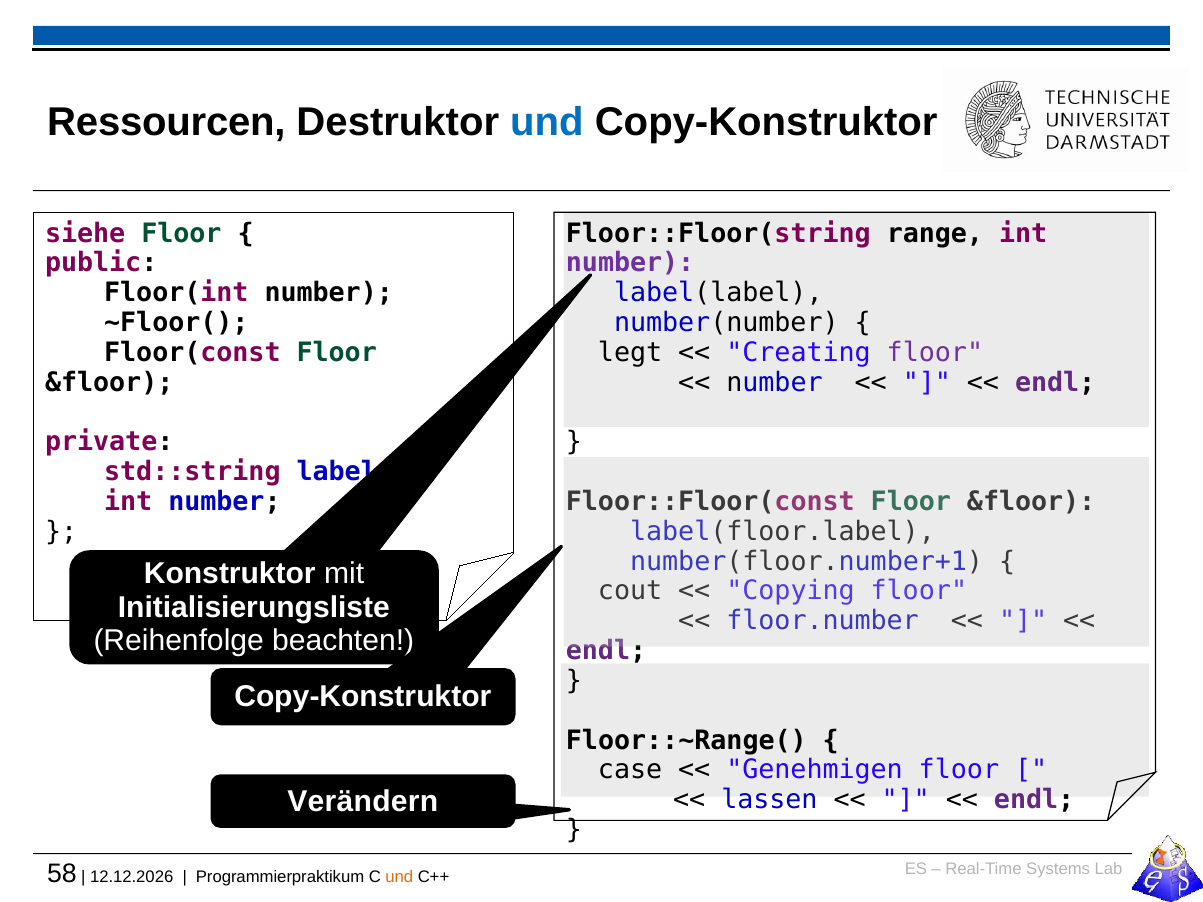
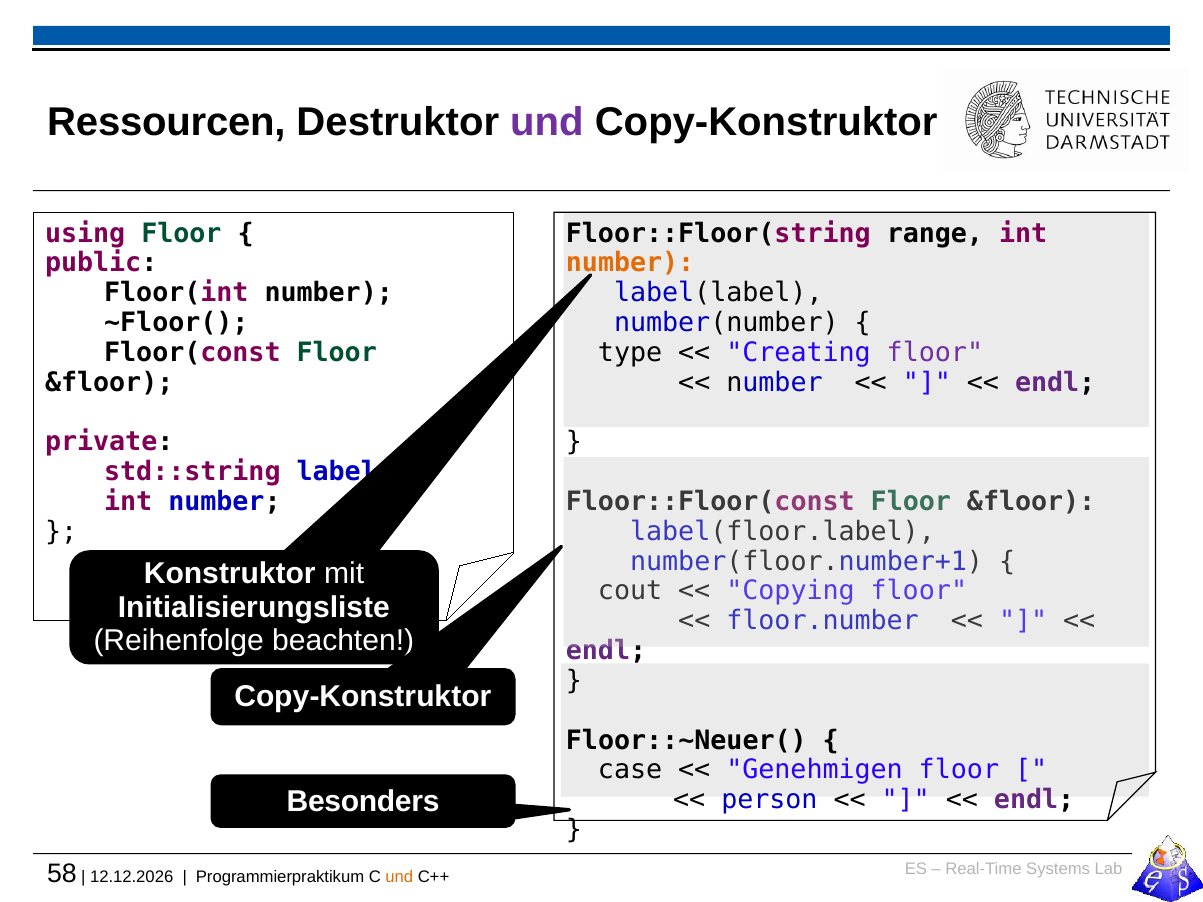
und colour: blue -> purple (547, 122)
siehe: siehe -> using (85, 233)
number colour: purple -> orange (630, 263)
legt: legt -> type (630, 353)
Floor::~Range(: Floor::~Range( -> Floor::~Neuer( (686, 740)
Verändern: Verändern -> Besonders (363, 801)
lassen: lassen -> person (769, 800)
